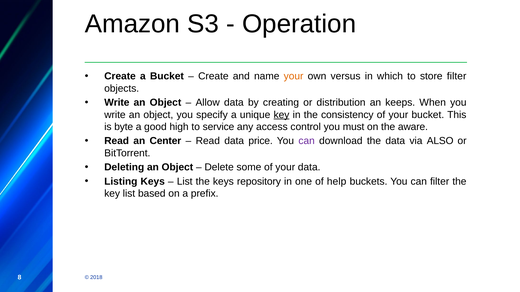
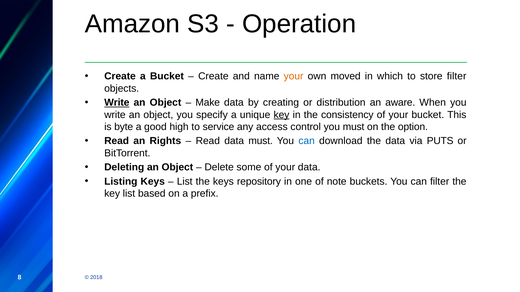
versus: versus -> moved (346, 76)
Write underline: none -> present (117, 103)
Allow: Allow -> Make (208, 103)
keeps: keeps -> aware (400, 103)
aware: aware -> option (413, 127)
Center: Center -> Rights (165, 141)
data price: price -> must (261, 141)
can colour: purple -> blue (307, 141)
ALSO: ALSO -> PUTS (440, 141)
help: help -> note (337, 182)
